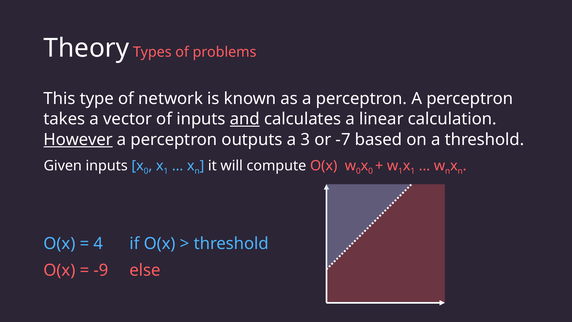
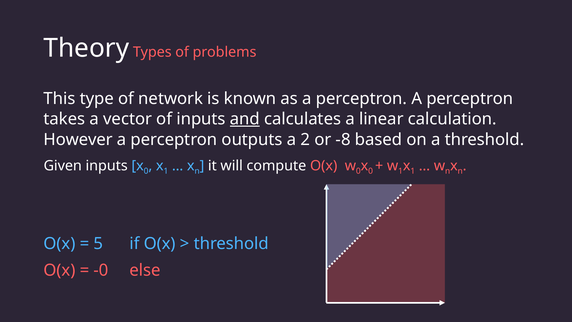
However underline: present -> none (78, 139)
3: 3 -> 2 (305, 139)
-7: -7 -> -8 (343, 139)
4: 4 -> 5 (98, 244)
-9: -9 -> -0 (101, 270)
